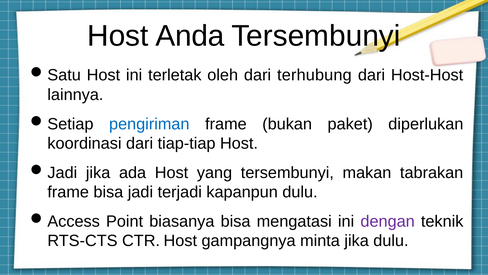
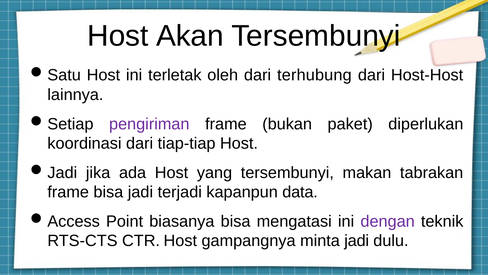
Anda: Anda -> Akan (190, 36)
pengiriman colour: blue -> purple (149, 124)
kapanpun dulu: dulu -> data (300, 192)
minta jika: jika -> jadi (357, 241)
